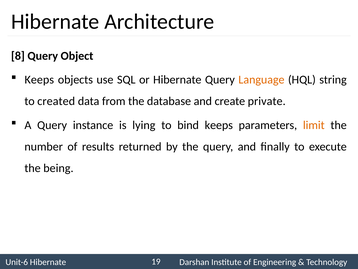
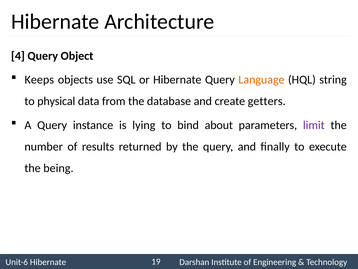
8: 8 -> 4 (18, 56)
created: created -> physical (56, 101)
private: private -> getters (267, 101)
bind keeps: keeps -> about (219, 125)
limit colour: orange -> purple (314, 125)
